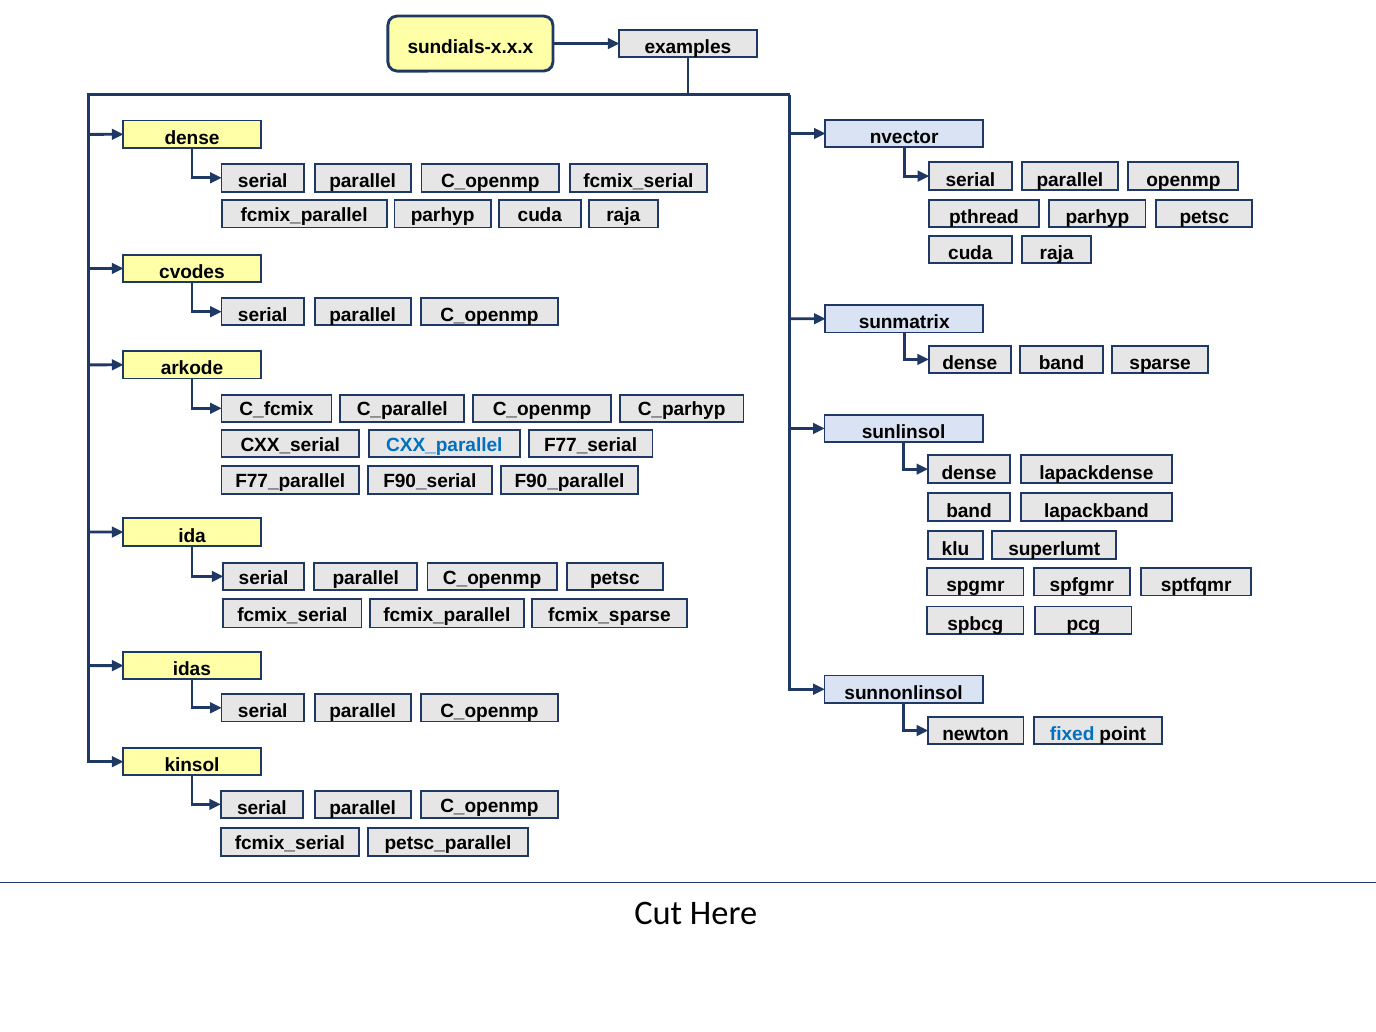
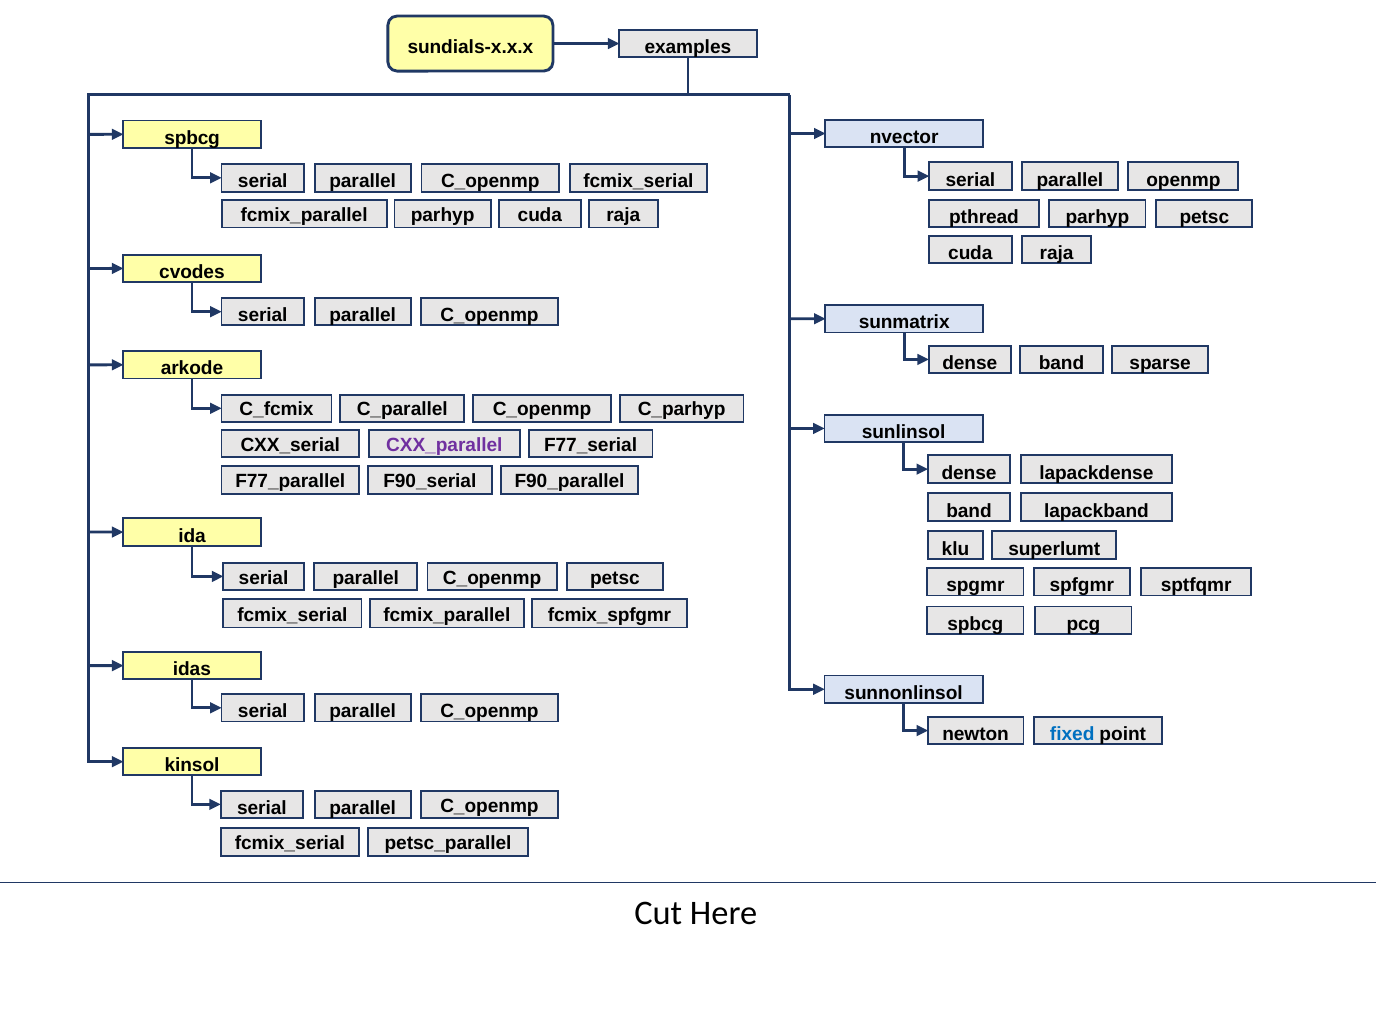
dense: dense -> spbcg (192, 138)
CXX_parallel colour: blue -> purple (444, 445)
fcmix_sparse: fcmix_sparse -> fcmix_spfgmr (610, 615)
